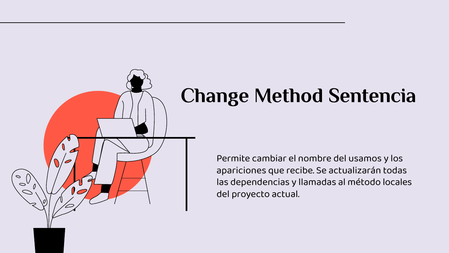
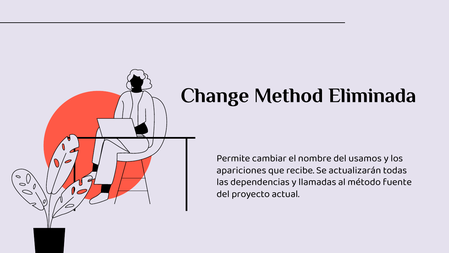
Sentencia: Sentencia -> Eliminada (372, 95)
locales: locales -> fuente (397, 182)
